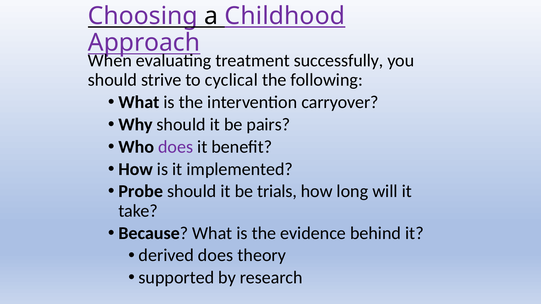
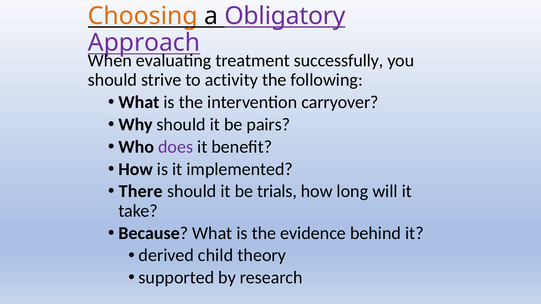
Choosing colour: purple -> orange (143, 16)
Childhood: Childhood -> Obligatory (285, 16)
cyclical: cyclical -> activity (231, 80)
Probe: Probe -> There (141, 192)
derived does: does -> child (216, 256)
